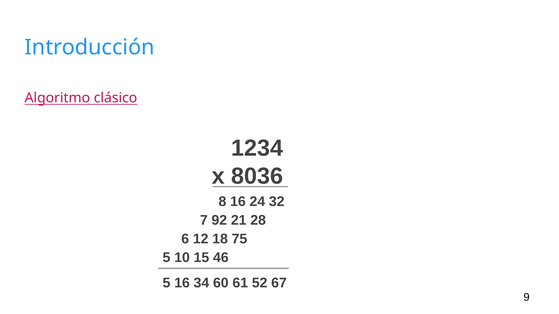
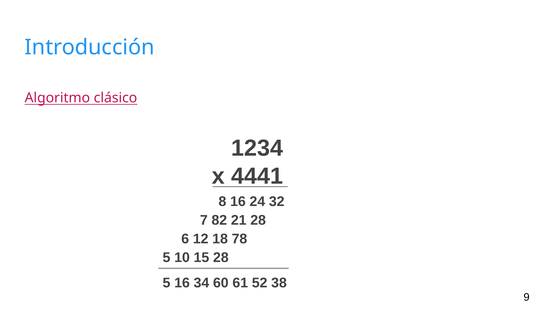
8036: 8036 -> 4441 (257, 176)
92: 92 -> 82 (219, 221)
75: 75 -> 78 (239, 239)
15 46: 46 -> 28 (221, 258)
67: 67 -> 38 (279, 283)
